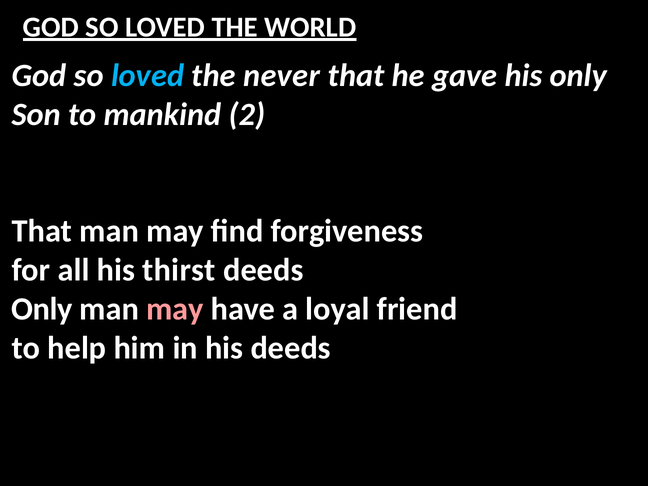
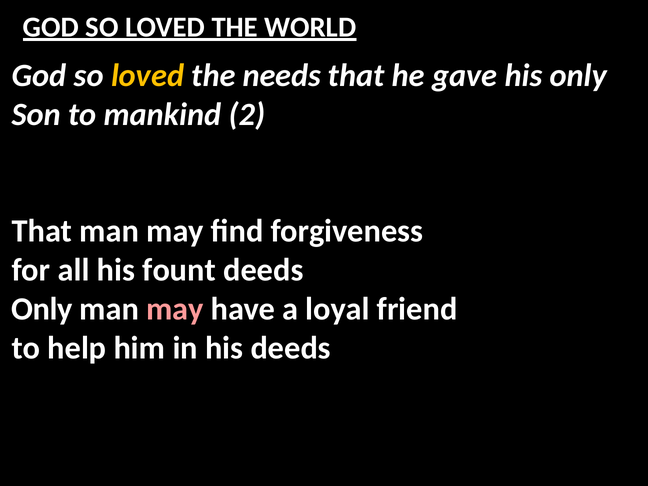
loved colour: light blue -> yellow (148, 76)
never: never -> needs (282, 76)
thirst: thirst -> fount (179, 270)
